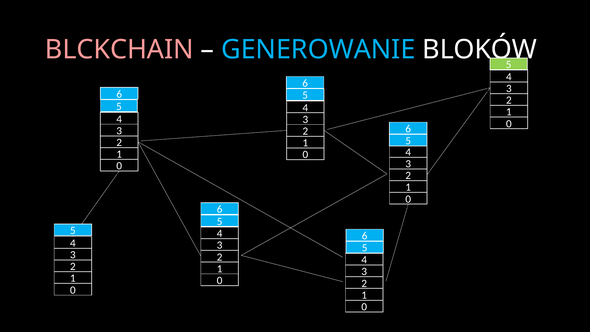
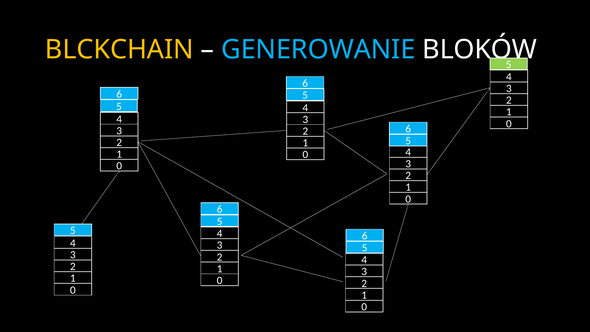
BLCKCHAIN colour: pink -> yellow (119, 50)
